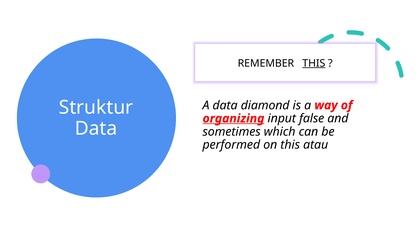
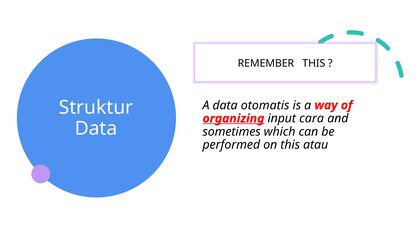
THIS underline: present -> none (314, 63)
diamond: diamond -> otomatis (265, 105)
false: false -> cara (312, 119)
